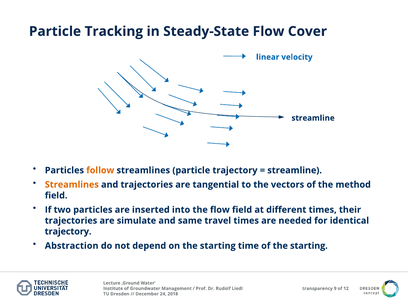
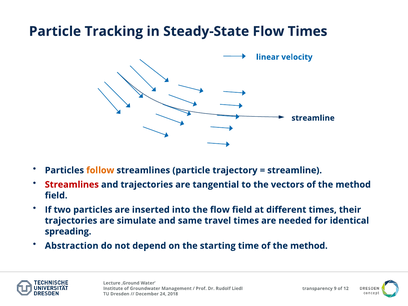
Flow Cover: Cover -> Times (308, 31)
Streamlines colour: orange -> red (72, 185)
trajectory: trajectory -> spreading (68, 231)
time of the starting: starting -> method (309, 246)
